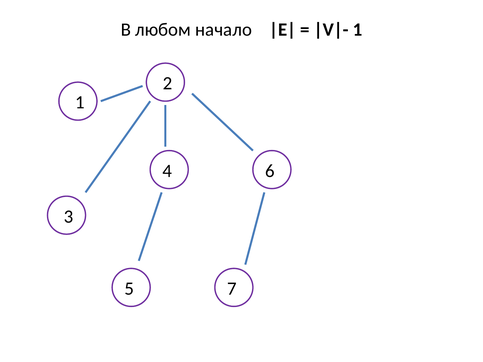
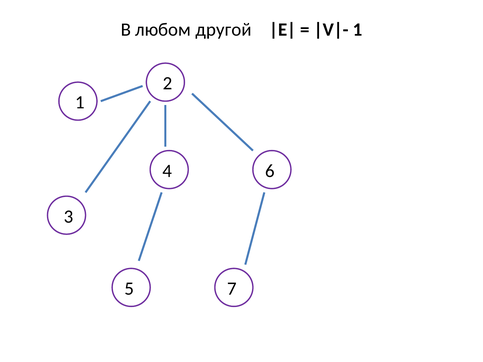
начало: начало -> другой (224, 30)
